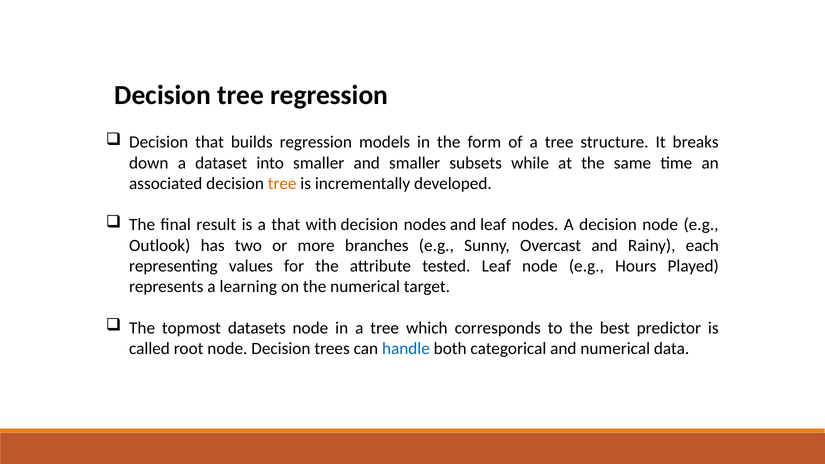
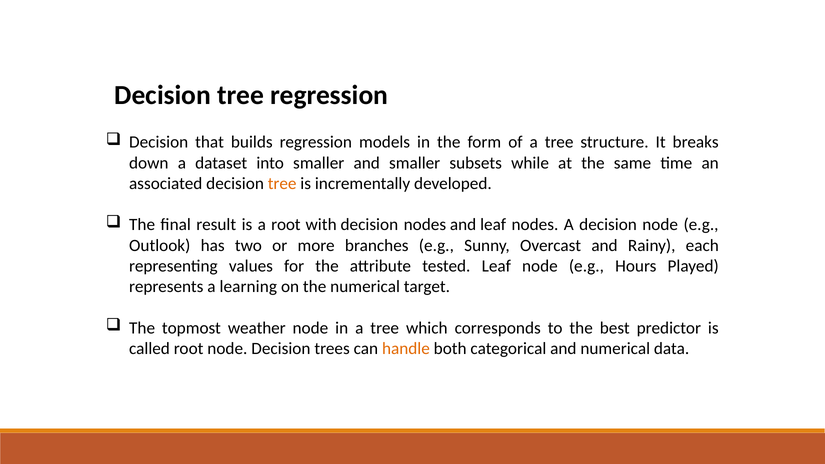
a that: that -> root (286, 225)
datasets: datasets -> weather (257, 328)
handle colour: blue -> orange (406, 349)
